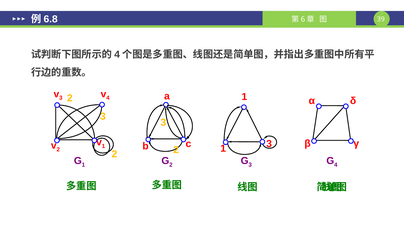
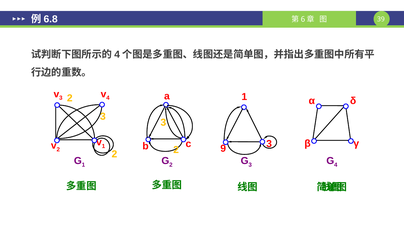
c 1: 1 -> 9 (223, 149)
